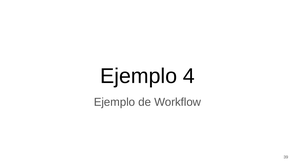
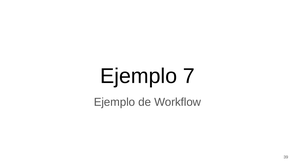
4: 4 -> 7 (189, 76)
